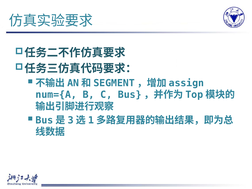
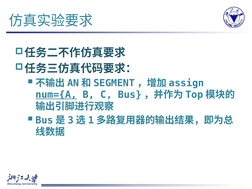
num={A underline: none -> present (56, 95)
